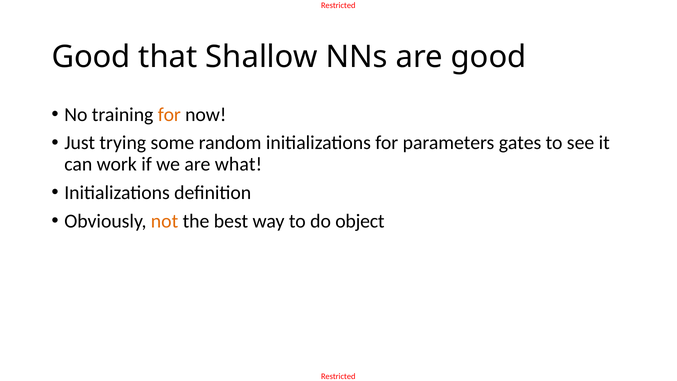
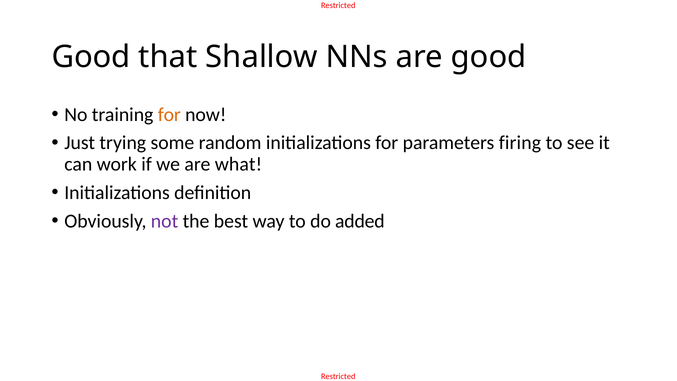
gates: gates -> firing (520, 143)
not colour: orange -> purple (165, 221)
object: object -> added (360, 221)
